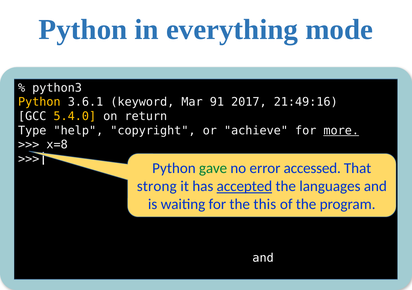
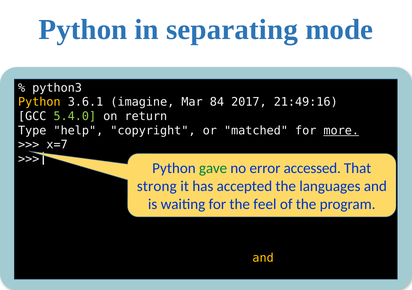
everything: everything -> separating (232, 30)
keyword: keyword -> imagine (142, 102)
91: 91 -> 84 (217, 102)
5.4.0 colour: yellow -> light green (75, 116)
achieve: achieve -> matched (256, 131)
x=8: x=8 -> x=7 (57, 145)
accepted underline: present -> none (244, 187)
this: this -> feel (265, 205)
and colour: white -> yellow (263, 258)
